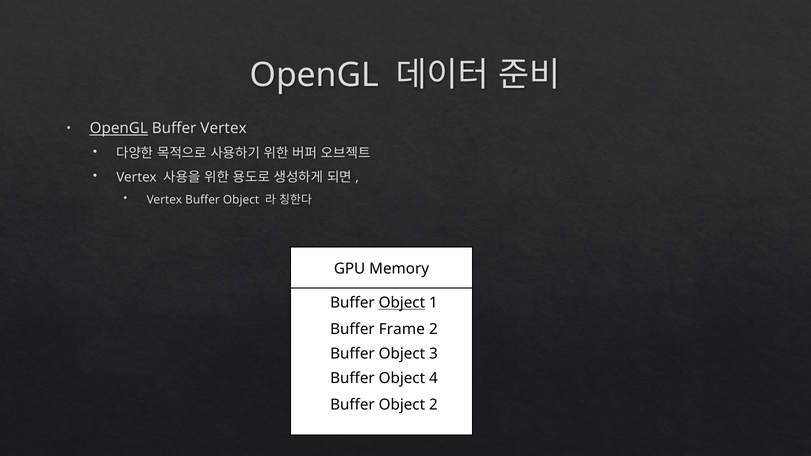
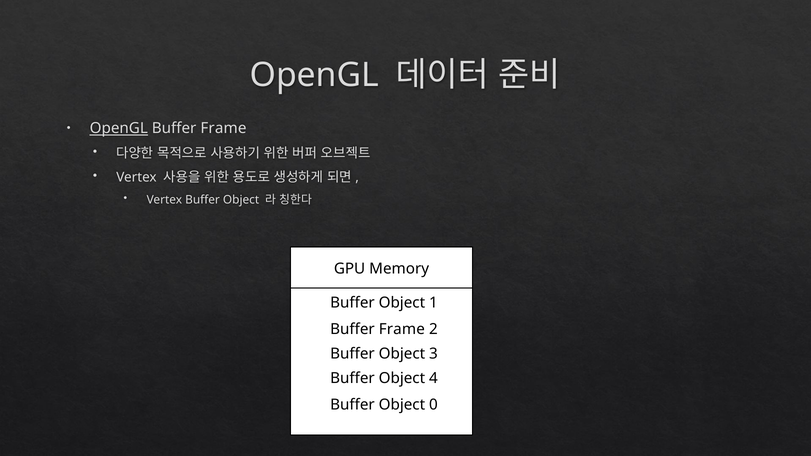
Vertex: Vertex -> Frame (223, 128)
Object underline: present -> none (402, 303)
Object 2: 2 -> 0 (433, 405)
